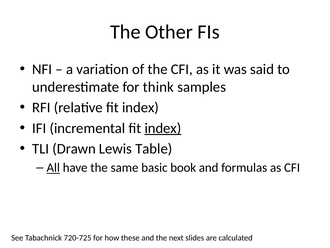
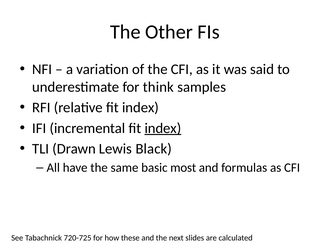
Table: Table -> Black (154, 148)
All underline: present -> none (53, 167)
book: book -> most (183, 167)
